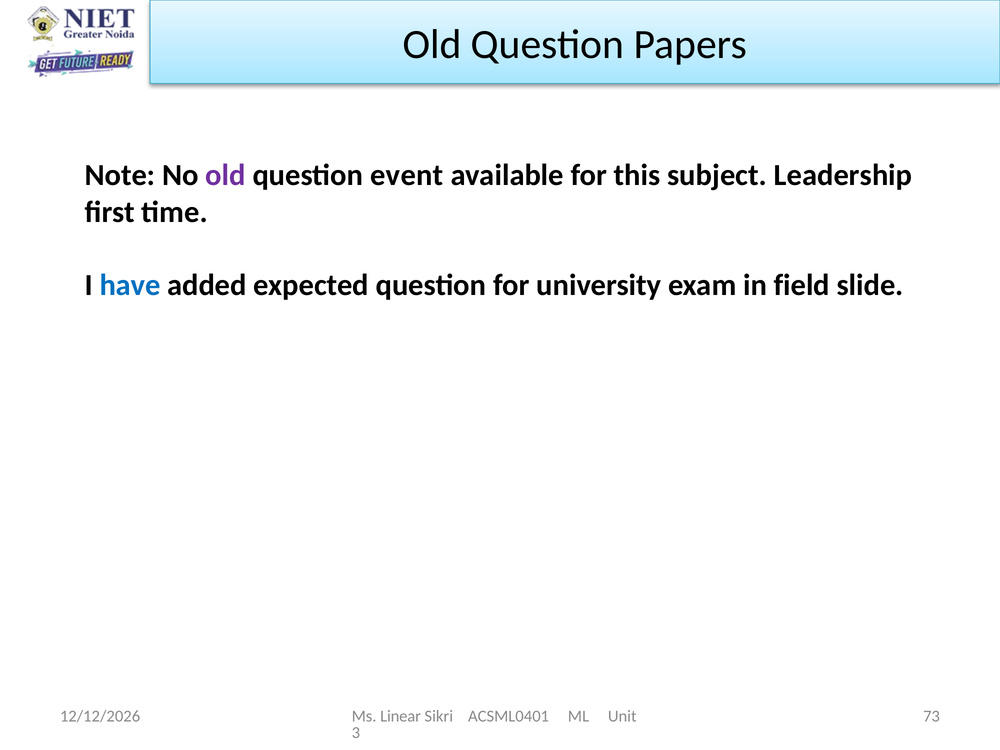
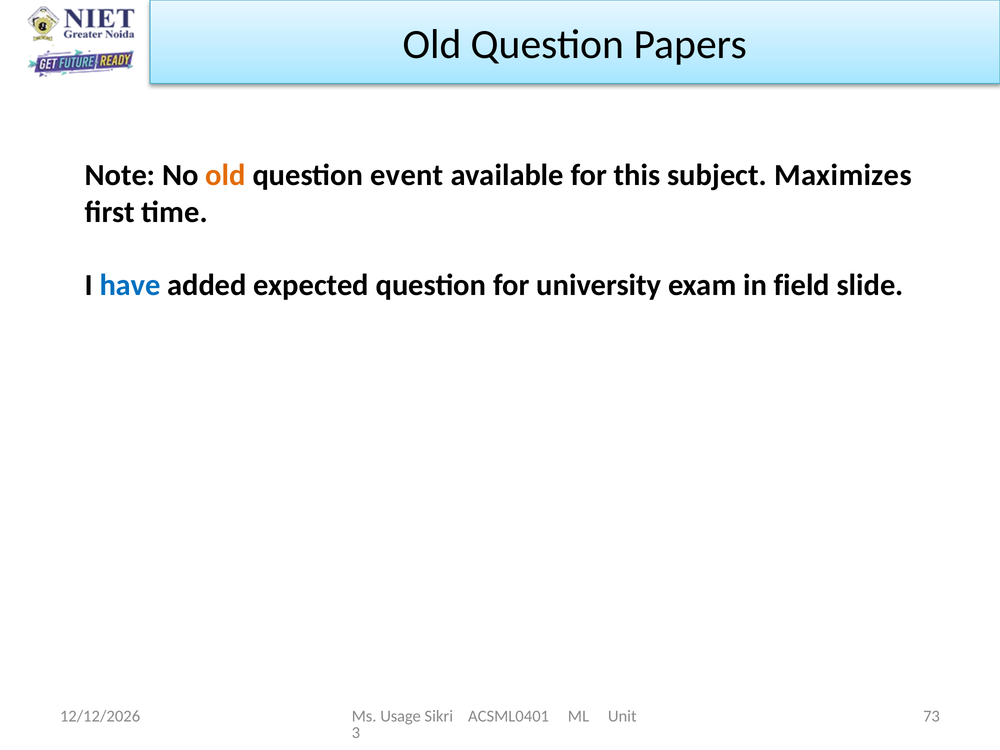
old colour: purple -> orange (226, 175)
Leadership: Leadership -> Maximizes (843, 175)
Linear: Linear -> Usage (401, 716)
